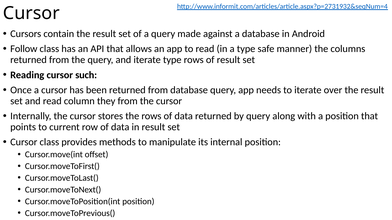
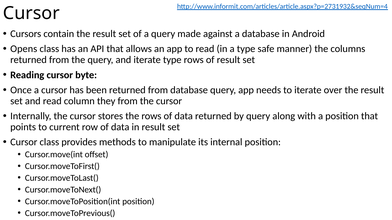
Follow: Follow -> Opens (24, 49)
such: such -> byte (86, 75)
